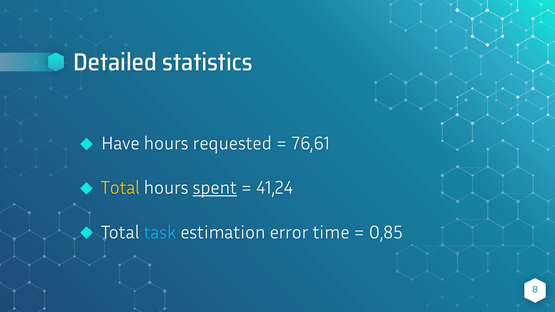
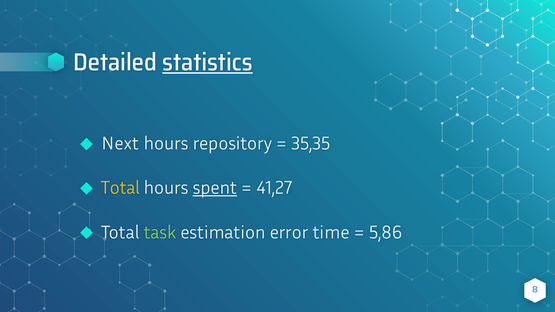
statistics underline: none -> present (207, 62)
Have: Have -> Next (120, 144)
requested: requested -> repository (232, 144)
76,61: 76,61 -> 35,35 (311, 144)
41,24: 41,24 -> 41,27 (275, 188)
task colour: light blue -> light green (160, 232)
0,85: 0,85 -> 5,86 (386, 232)
